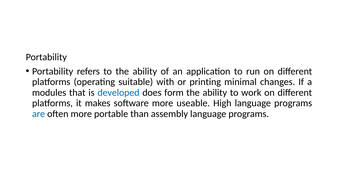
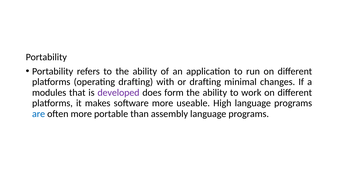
operating suitable: suitable -> drafting (136, 82)
or printing: printing -> drafting (205, 82)
developed colour: blue -> purple (118, 93)
